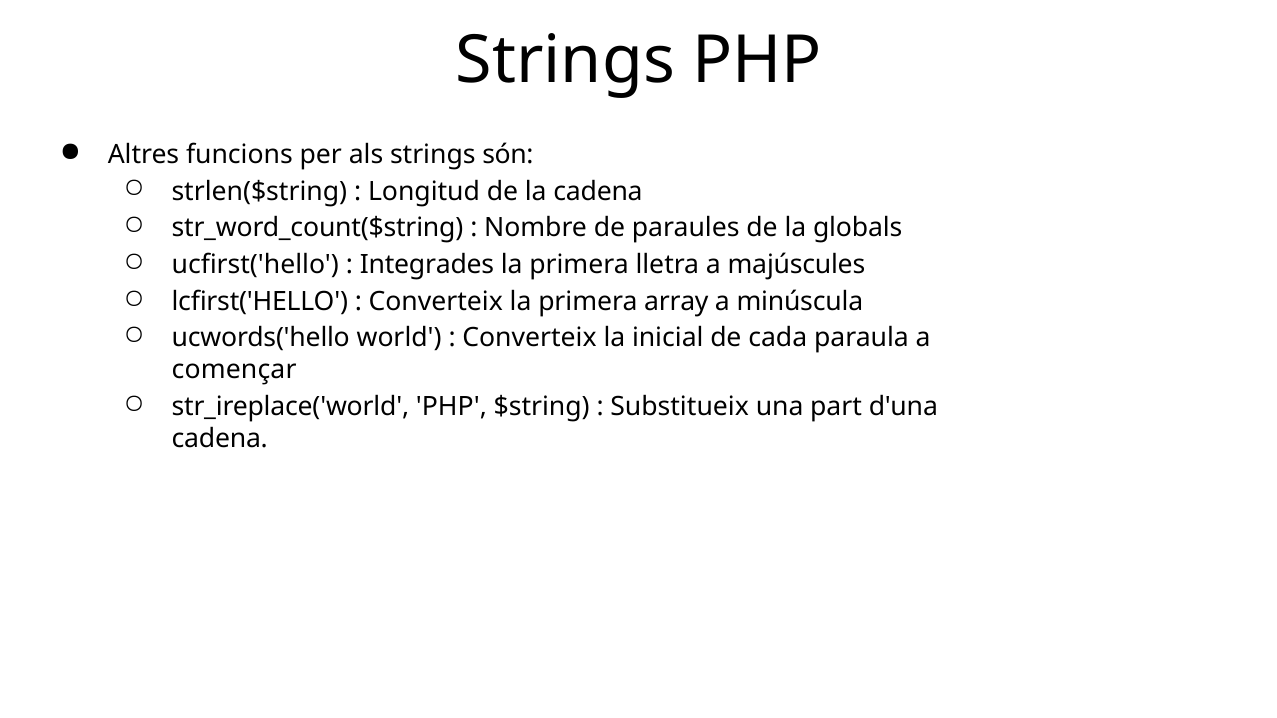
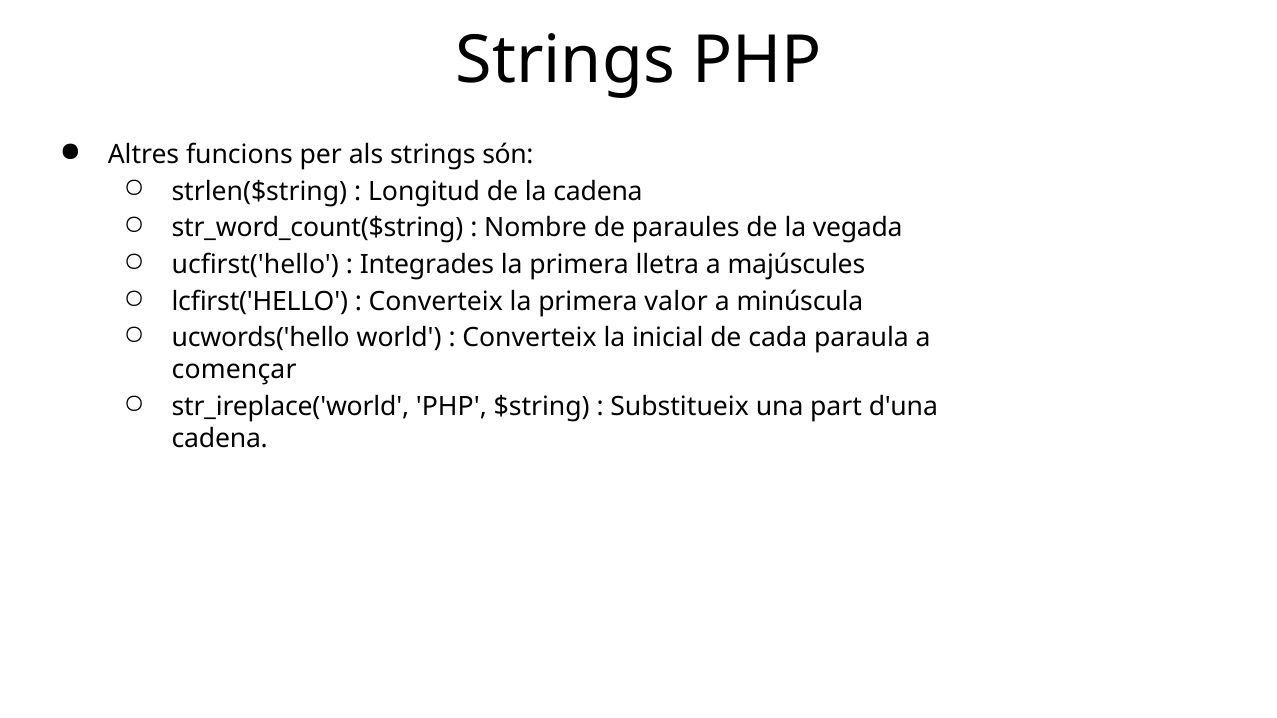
globals: globals -> vegada (858, 228)
array: array -> valor (676, 302)
